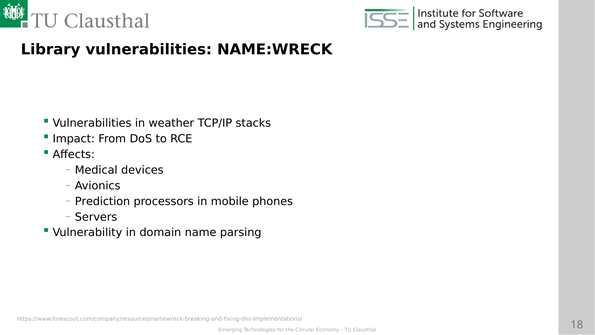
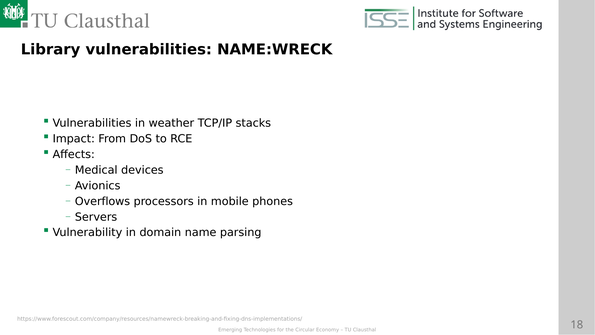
Prediction: Prediction -> Overflows (103, 201)
